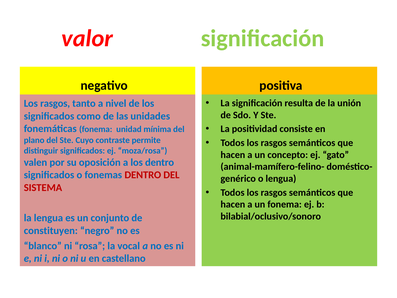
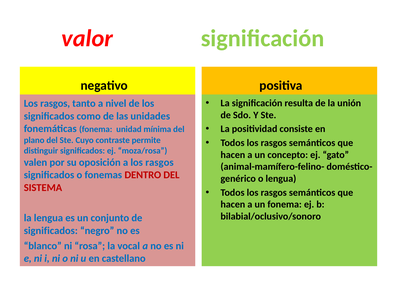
a los dentro: dentro -> rasgos (159, 162)
constituyen: constituyen -> significados (51, 230)
